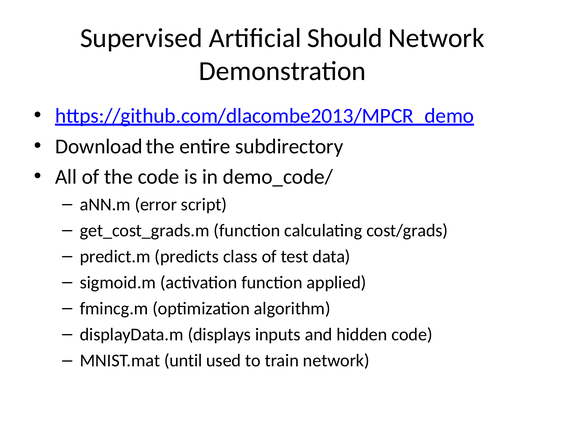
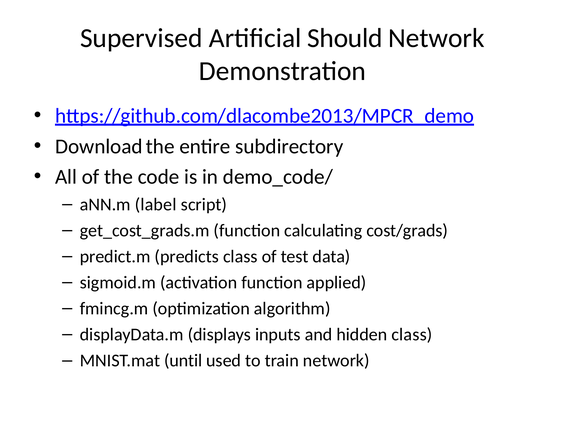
error: error -> label (156, 205)
hidden code: code -> class (412, 335)
